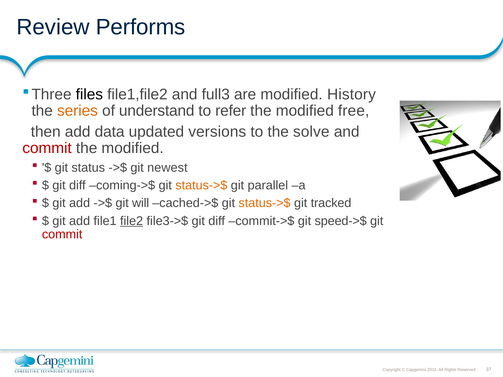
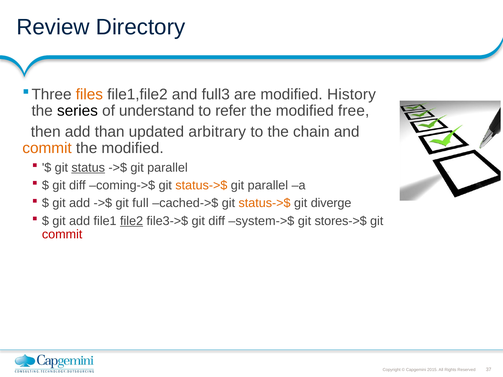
Performs: Performs -> Directory (141, 27)
files colour: black -> orange (89, 94)
series colour: orange -> black (77, 111)
data: data -> than (110, 132)
versions: versions -> arbitrary (217, 132)
solve: solve -> chain (311, 132)
commit colour: red -> orange (47, 148)
status underline: none -> present (88, 168)
newest: newest -> parallel (167, 168)
will: will -> full (140, 203)
tracked: tracked -> diverge (331, 203)
commit->$: commit->$ -> system->$ (261, 221)
speed->$: speed->$ -> stores->$ (341, 221)
